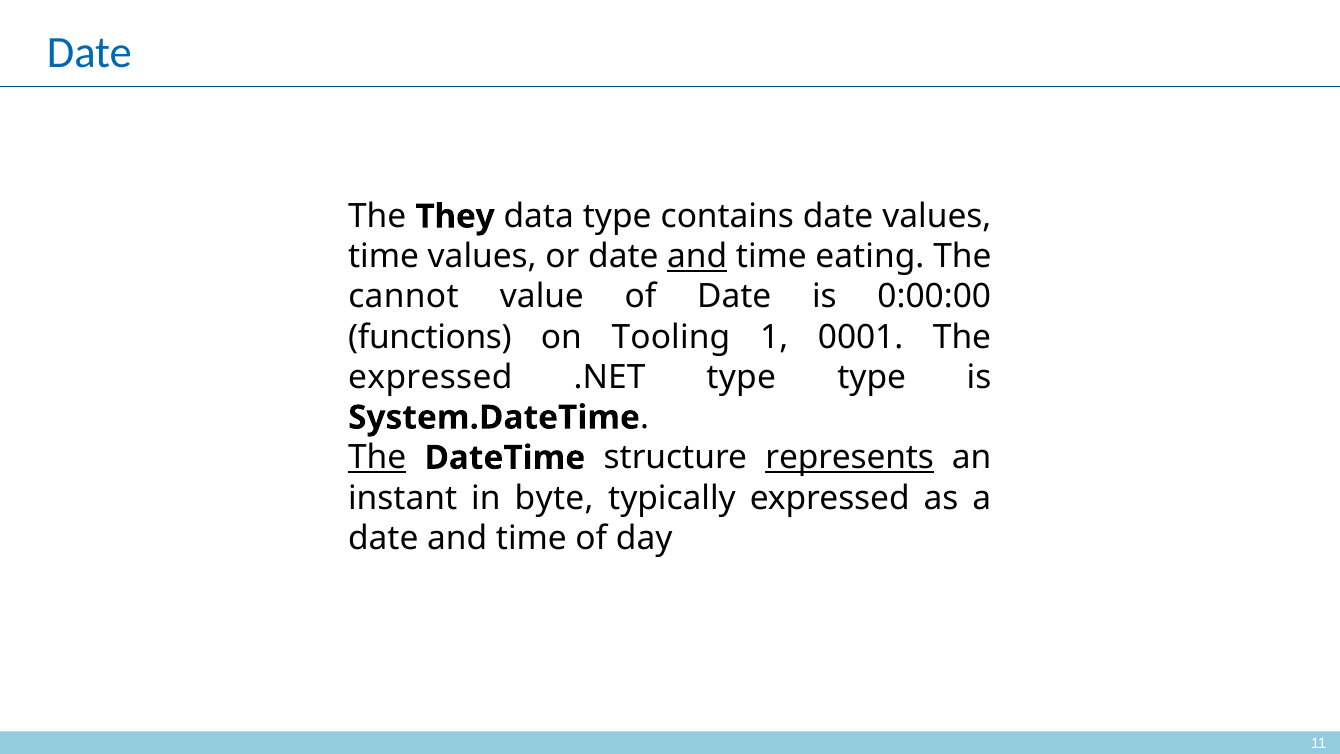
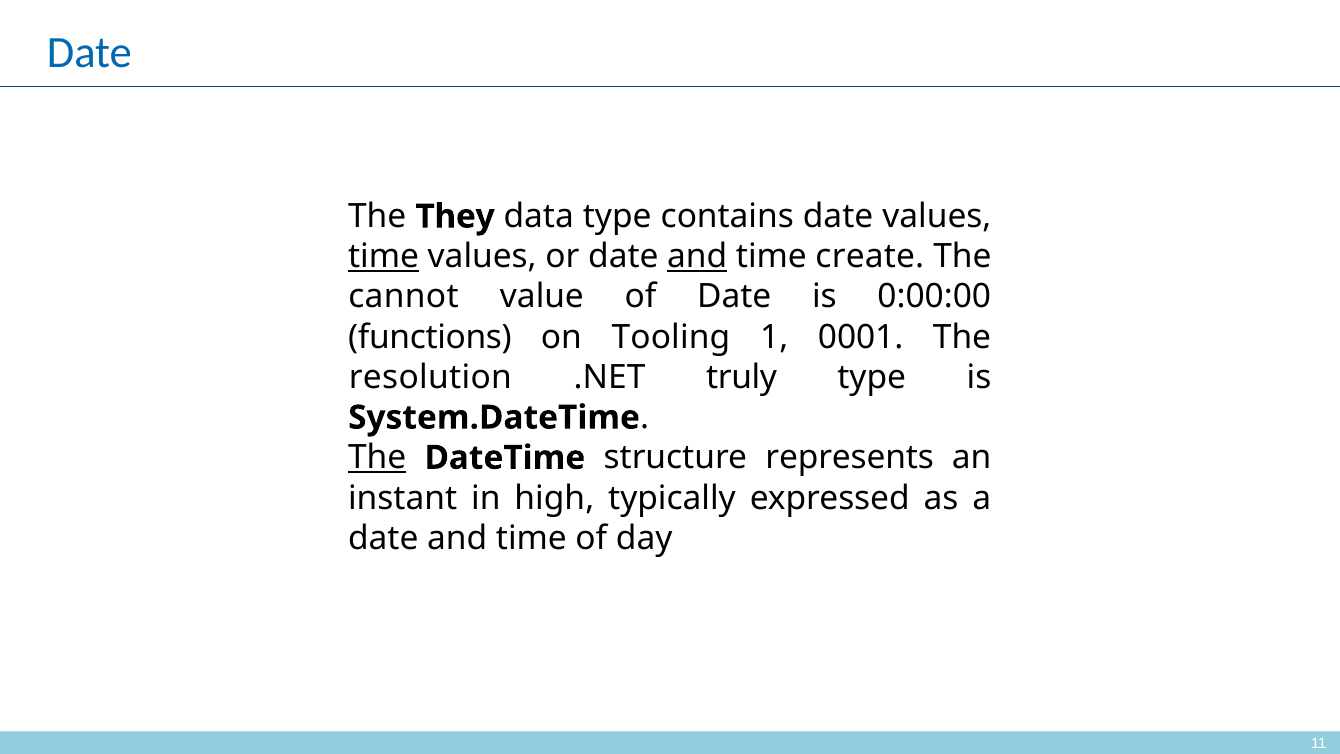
time underline: none -> present (384, 257)
eating: eating -> create (870, 257)
expressed: expressed -> resolution (430, 377)
.NET type: type -> truly (742, 377)
represents underline: present -> none (850, 458)
byte: byte -> high (554, 498)
